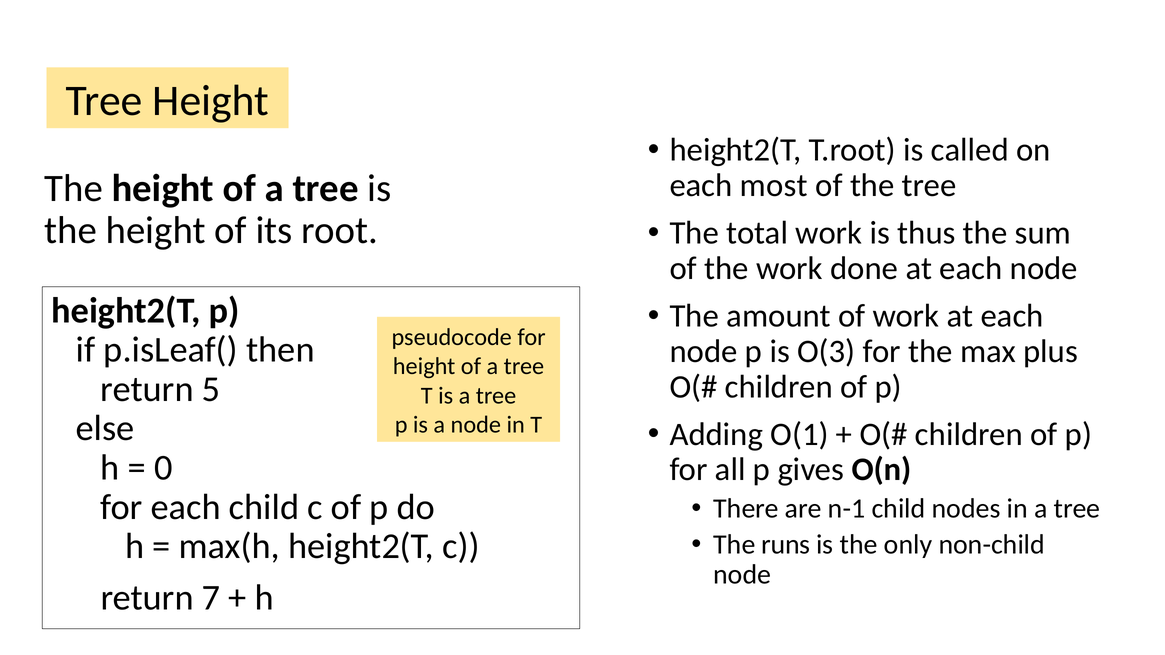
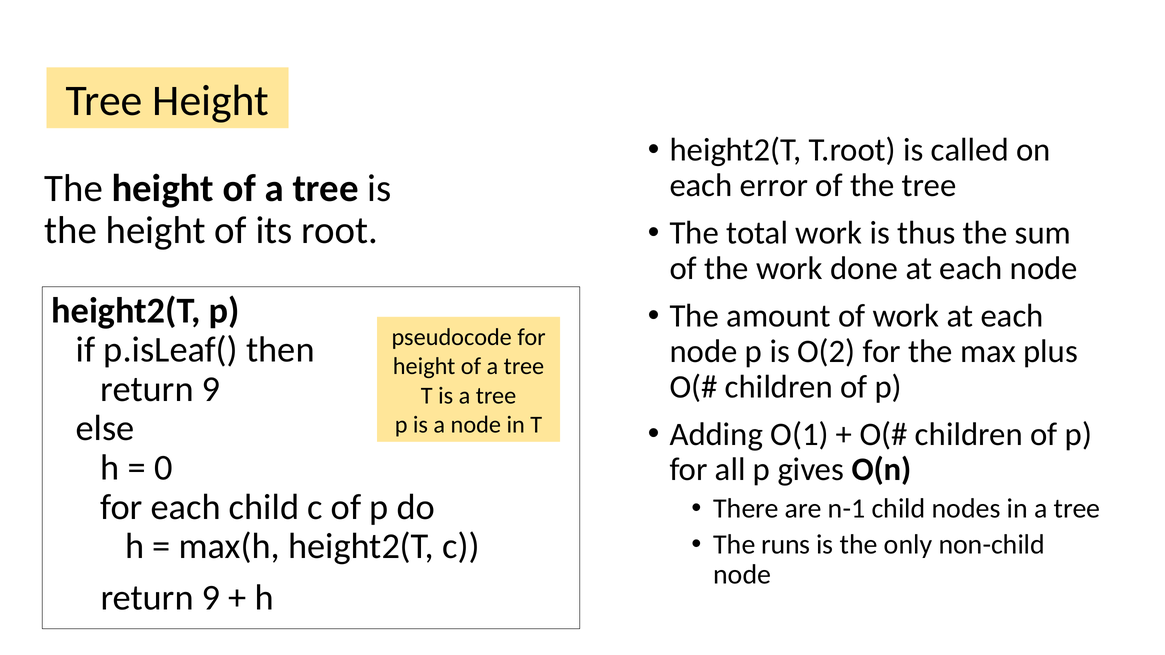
most: most -> error (774, 185)
O(3: O(3 -> O(2 (826, 351)
5: 5 -> 9 (211, 389)
7: 7 -> 9 (211, 598)
